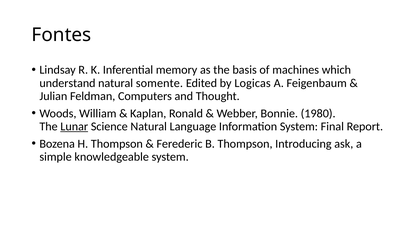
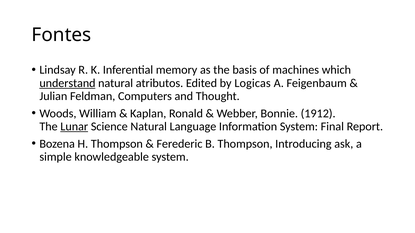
understand underline: none -> present (67, 83)
somente: somente -> atributos (160, 83)
1980: 1980 -> 1912 (318, 114)
